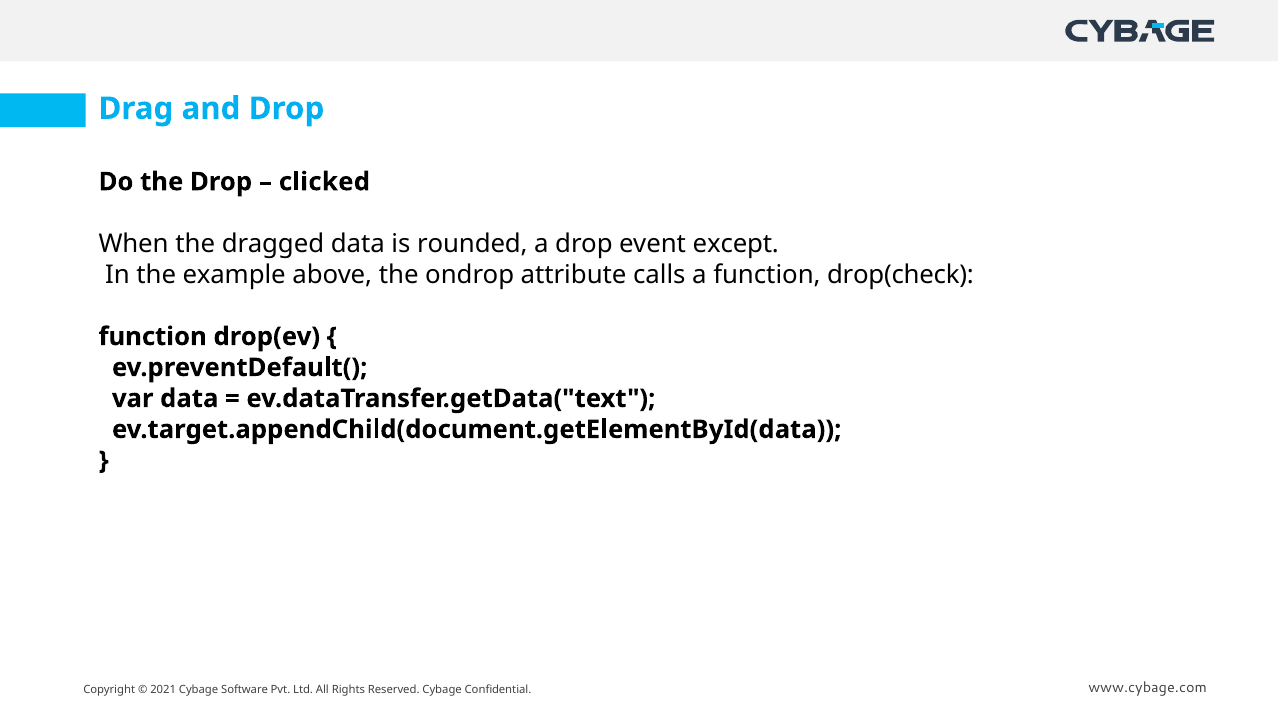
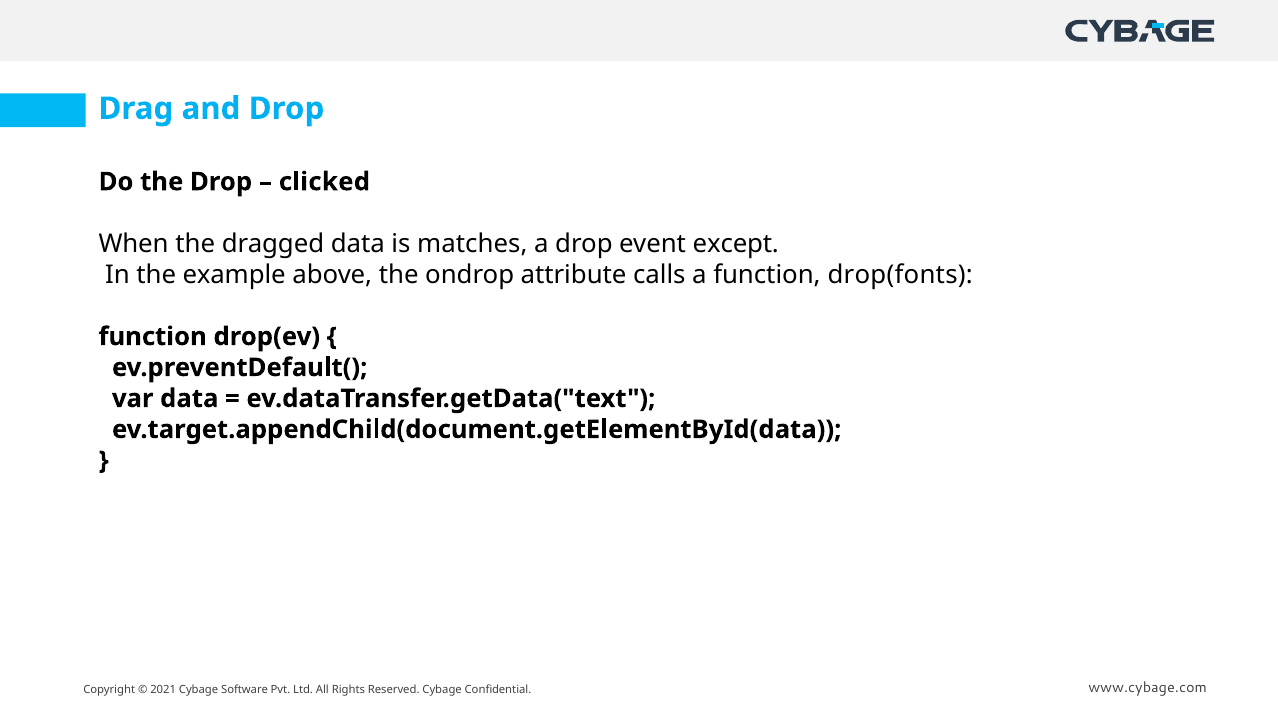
rounded: rounded -> matches (472, 244)
drop(check: drop(check -> drop(fonts (900, 275)
